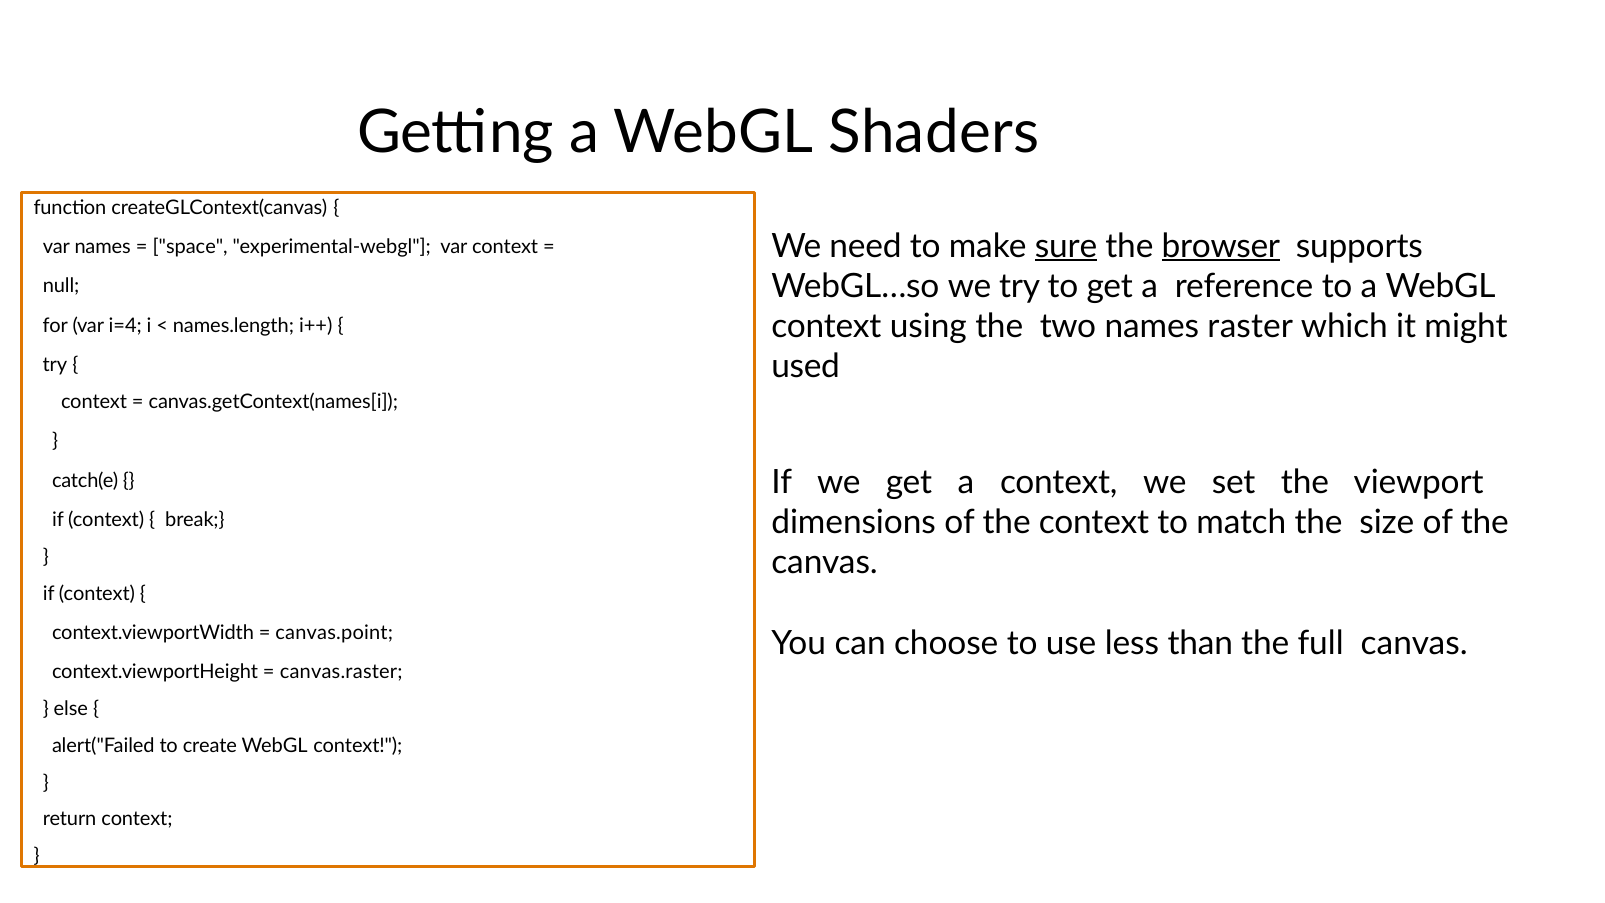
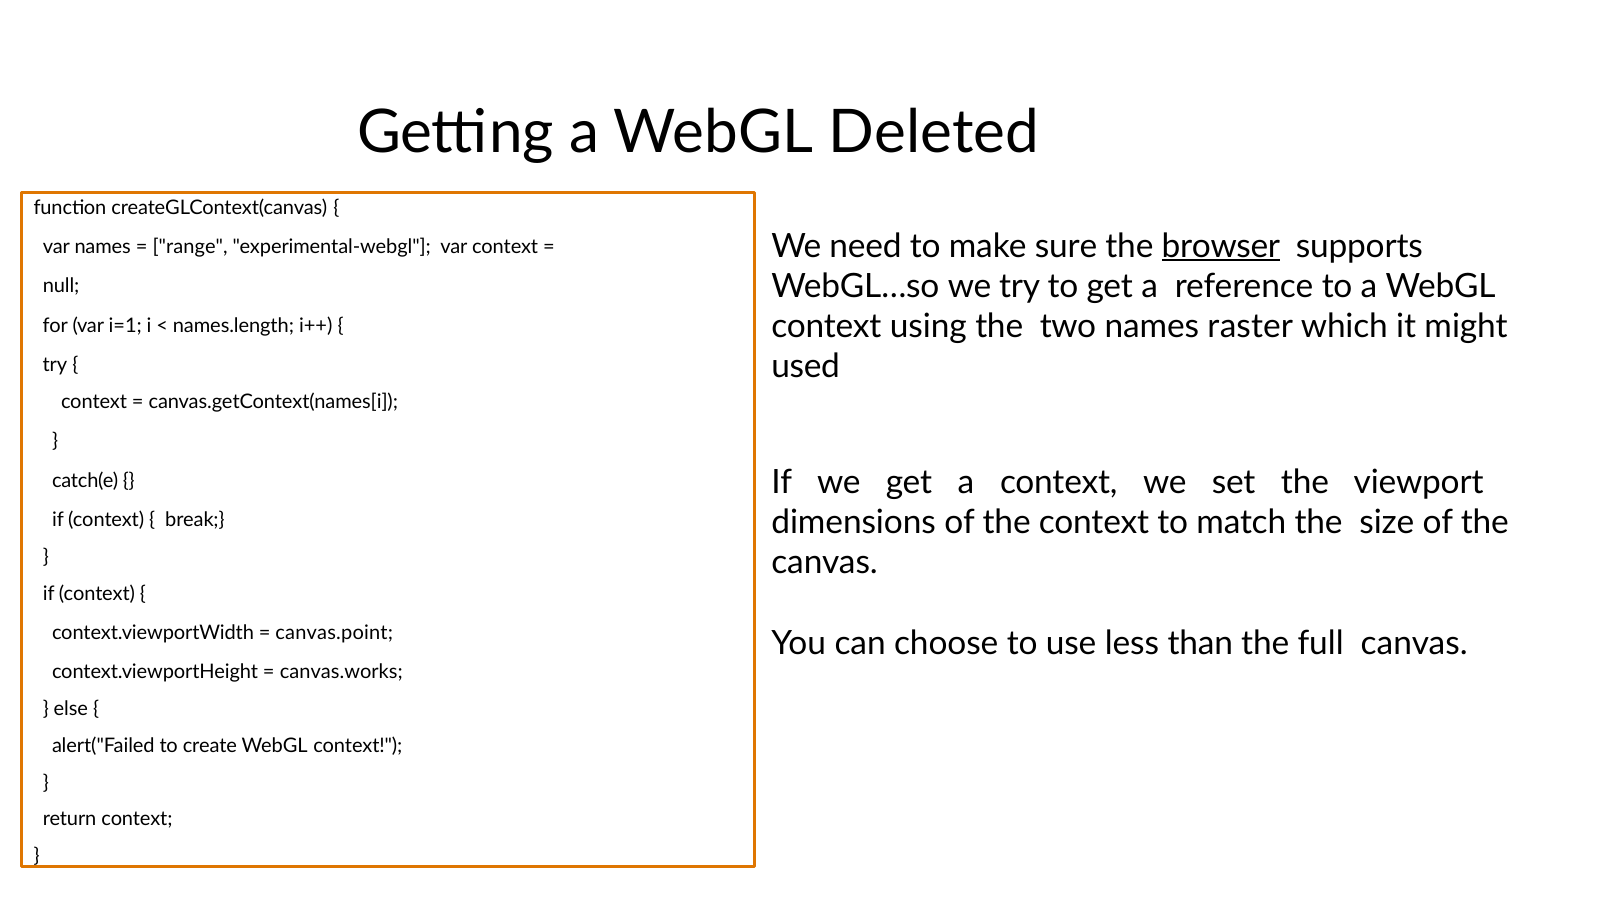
Shaders: Shaders -> Deleted (934, 132)
sure underline: present -> none (1066, 246)
space: space -> range (190, 247)
i=4: i=4 -> i=1 (125, 326)
canvas.raster: canvas.raster -> canvas.works (341, 672)
